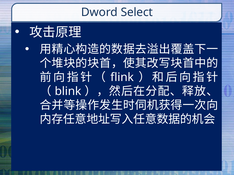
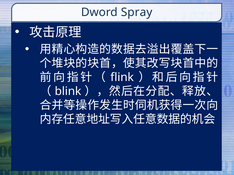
Select: Select -> Spray (137, 12)
